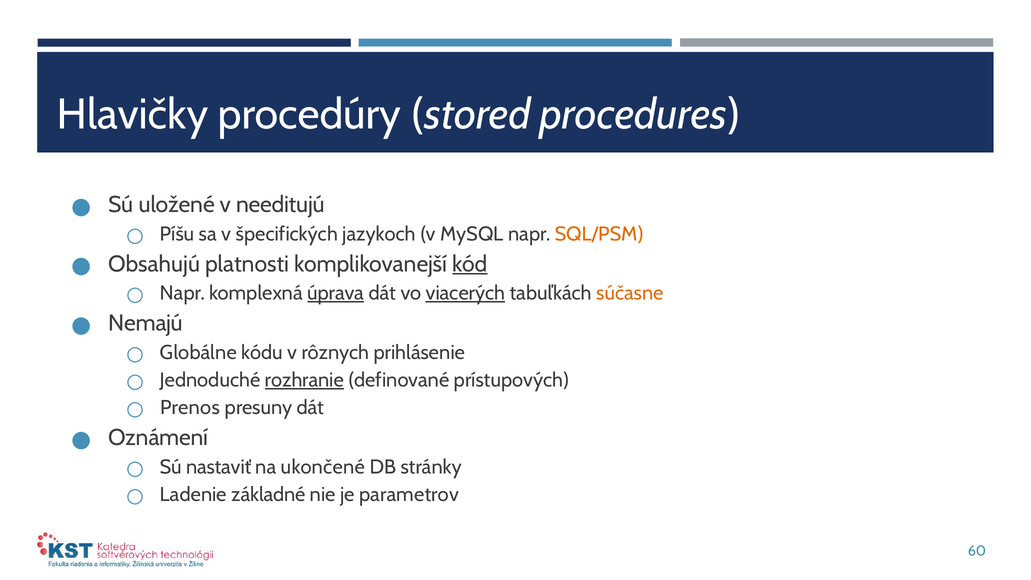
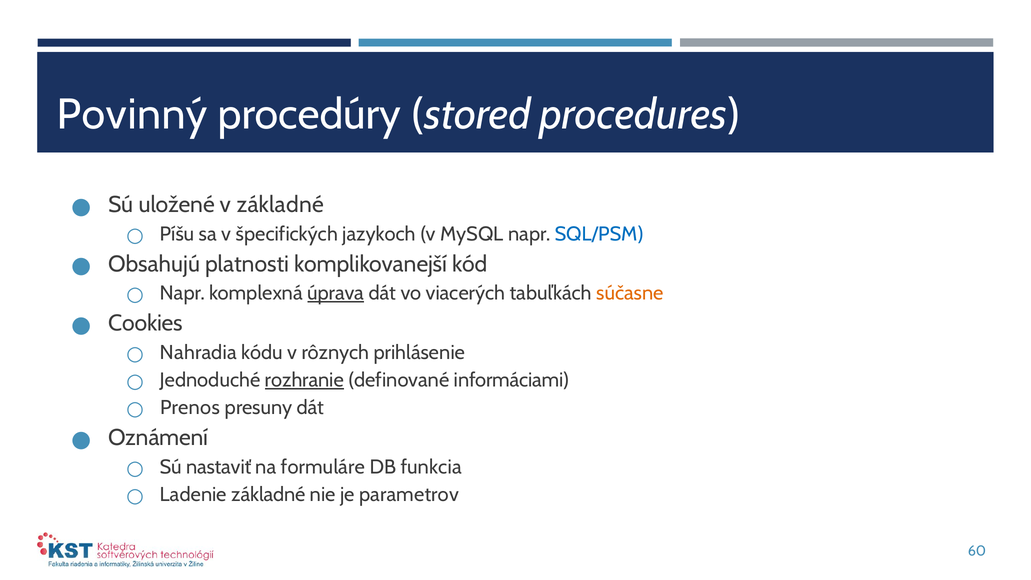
Hlavičky: Hlavičky -> Povinný (132, 115)
v needitujú: needitujú -> základné (280, 205)
SQL/PSM colour: orange -> blue (599, 234)
kód underline: present -> none (470, 264)
viacerých underline: present -> none (465, 293)
Nemajú: Nemajú -> Cookies (146, 323)
Globálne: Globálne -> Nahradia (198, 352)
prístupových: prístupových -> informáciami (512, 380)
ukončené: ukončené -> formuláre (323, 467)
stránky: stránky -> funkcia (431, 467)
